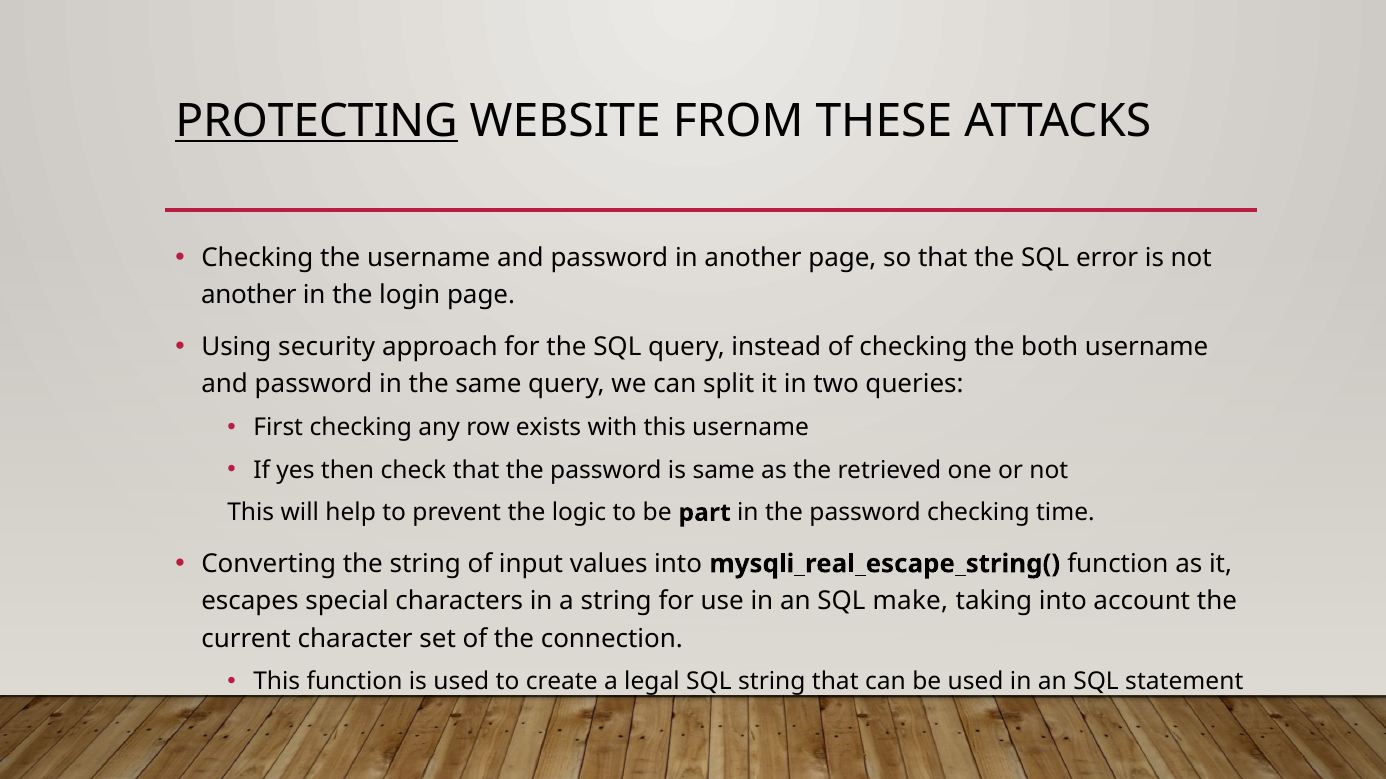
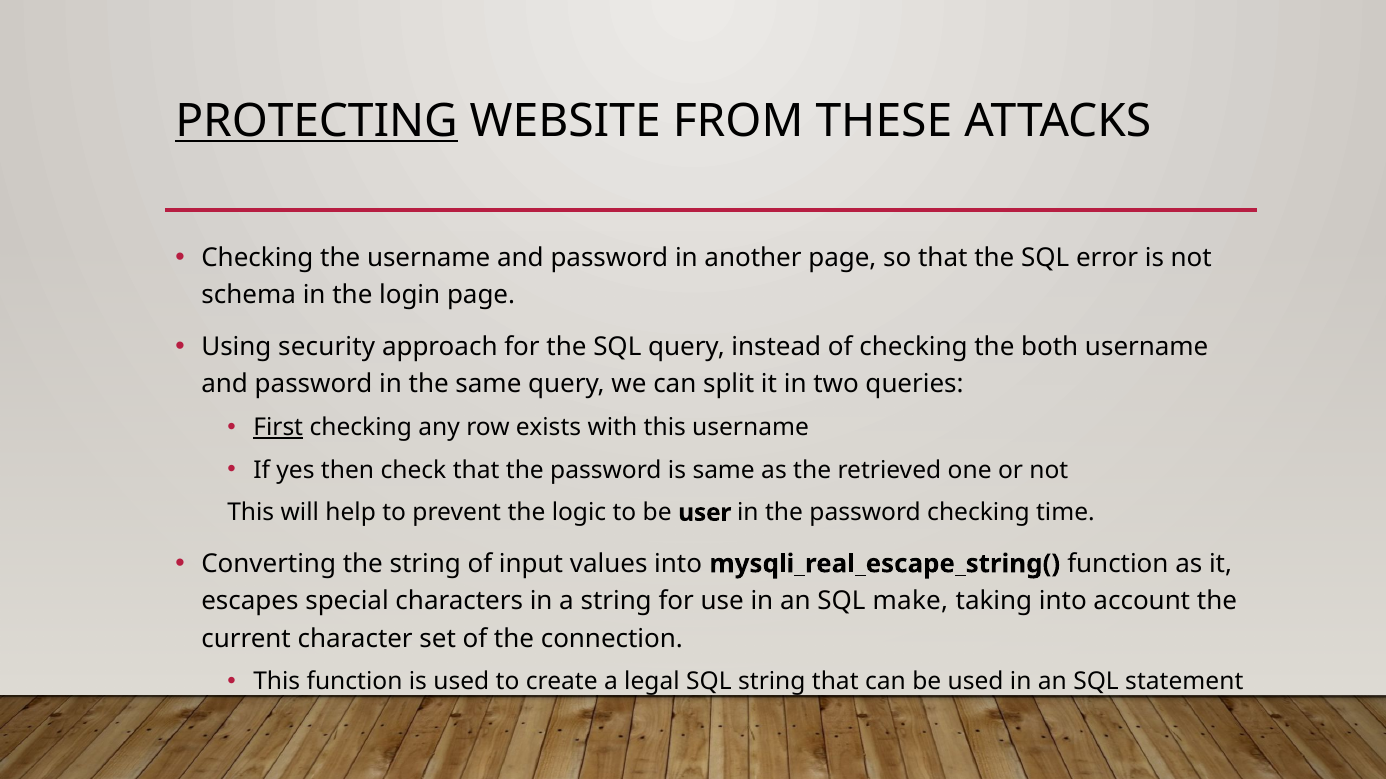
another: another -> schema (249, 295)
First underline: none -> present (278, 428)
part: part -> user (705, 513)
